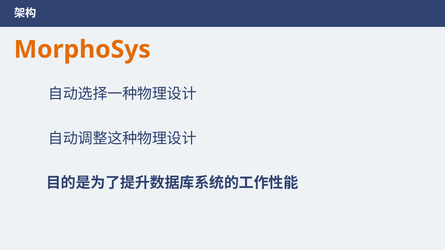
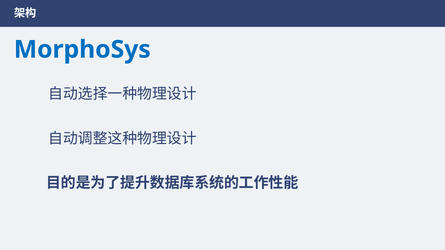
MorphoSys colour: orange -> blue (82, 50)
